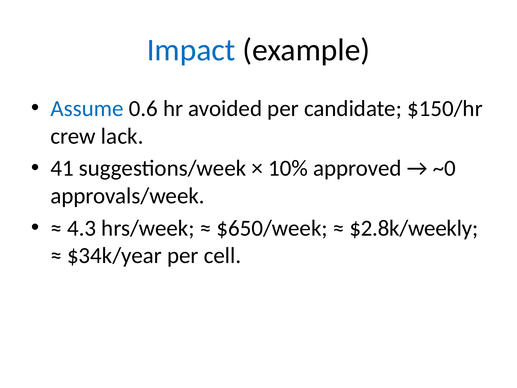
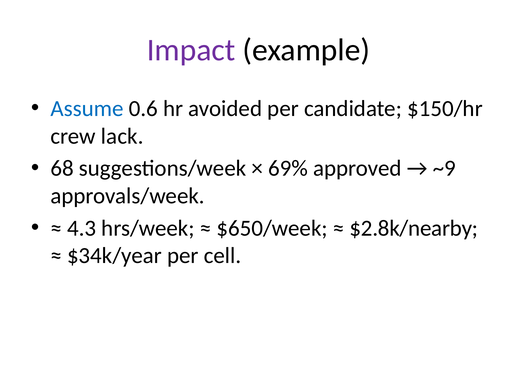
Impact colour: blue -> purple (191, 50)
41: 41 -> 68 (62, 168)
10%: 10% -> 69% (288, 168)
~0: ~0 -> ~9 (444, 168)
$2.8k/weekly: $2.8k/weekly -> $2.8k/nearby (414, 228)
